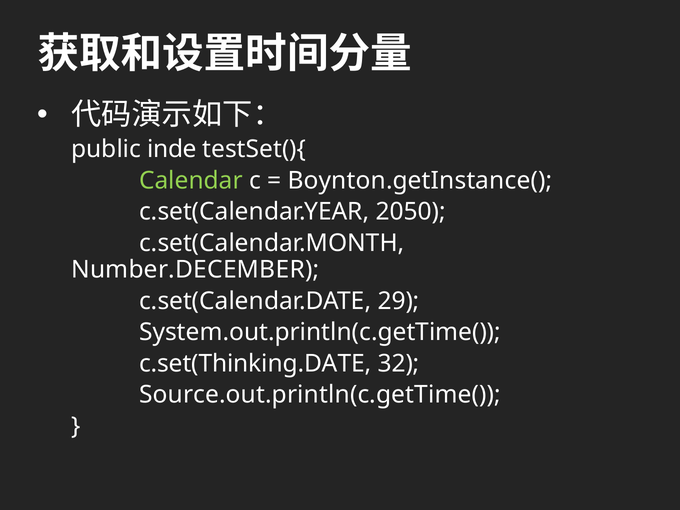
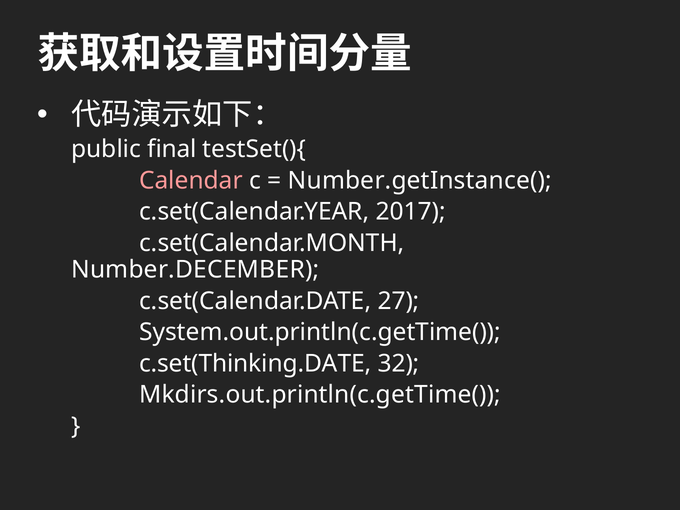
inde: inde -> final (172, 149)
Calendar colour: light green -> pink (191, 181)
Boynton.getInstance(: Boynton.getInstance( -> Number.getInstance( (420, 181)
2050: 2050 -> 2017 (411, 212)
29: 29 -> 27 (399, 301)
Source.out.println(c.getTime(: Source.out.println(c.getTime( -> Mkdirs.out.println(c.getTime( (320, 395)
